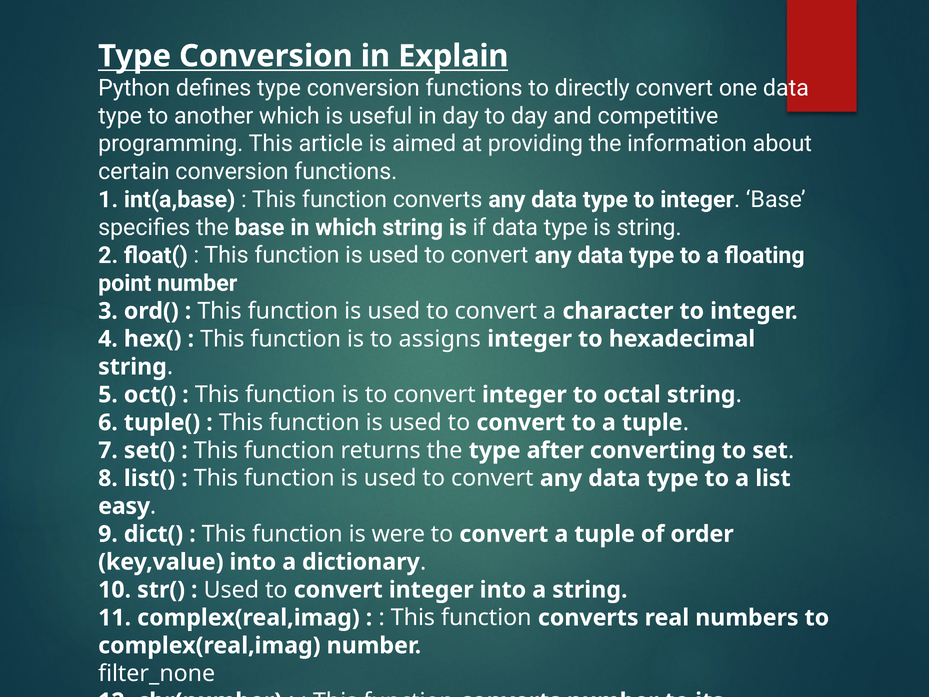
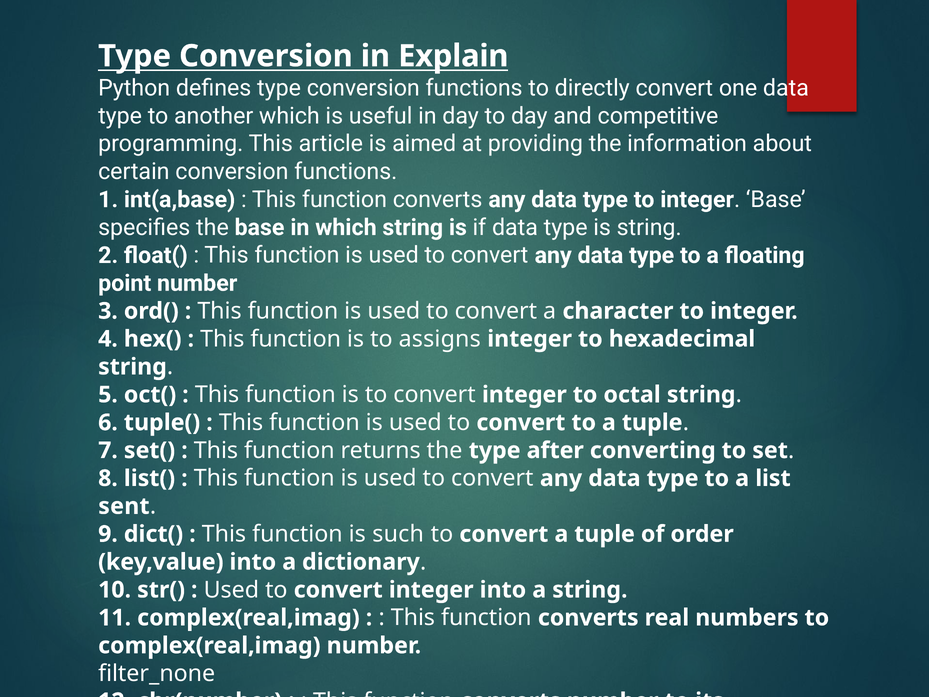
easy: easy -> sent (124, 506)
were: were -> such (398, 534)
